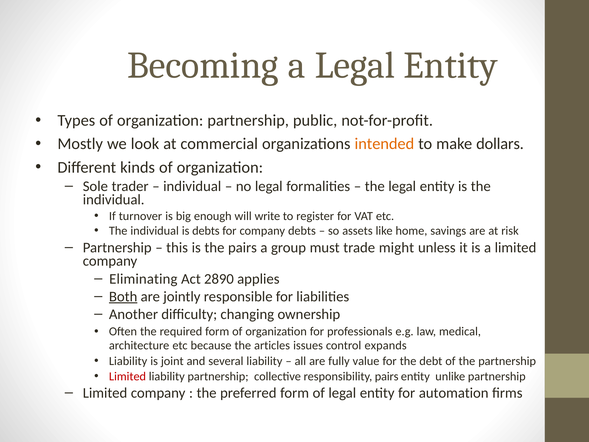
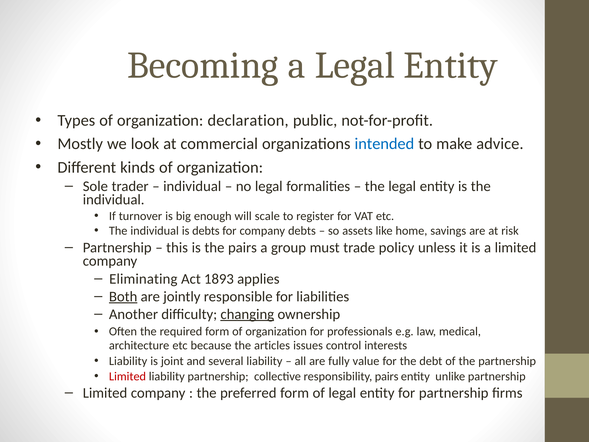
organization partnership: partnership -> declaration (248, 120)
intended colour: orange -> blue (384, 144)
dollars: dollars -> advice (500, 144)
write: write -> scale (267, 216)
might: might -> policy (397, 247)
2890: 2890 -> 1893 (219, 279)
changing underline: none -> present (247, 314)
expands: expands -> interests (386, 345)
for automation: automation -> partnership (454, 393)
